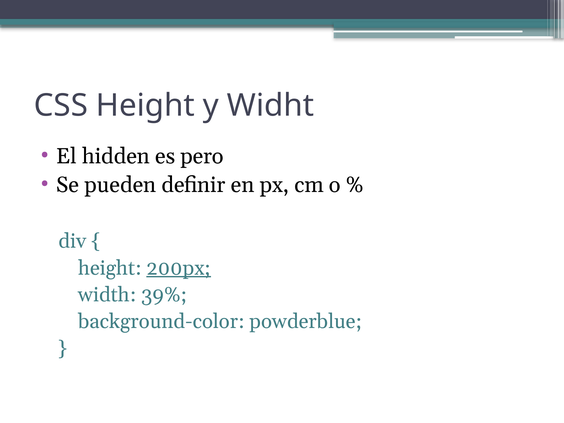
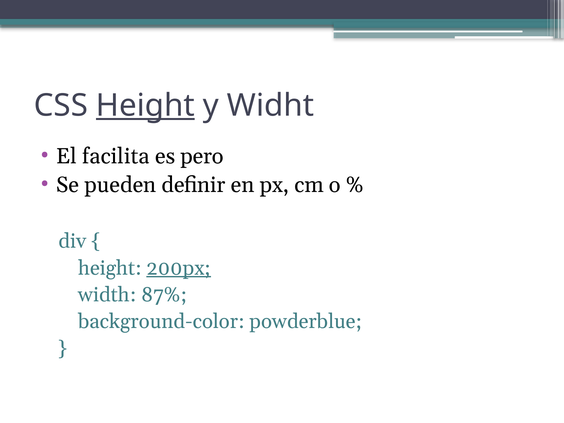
Height underline: none -> present (145, 106)
hidden: hidden -> facilita (116, 156)
39%: 39% -> 87% (164, 295)
